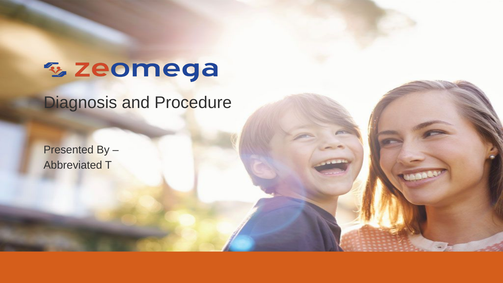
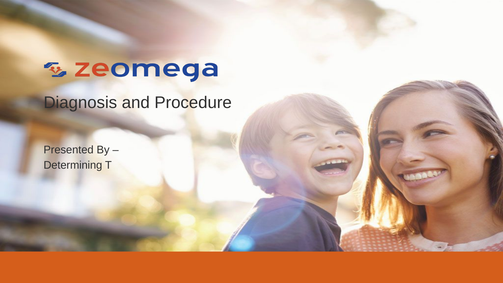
Abbreviated: Abbreviated -> Determining (73, 165)
